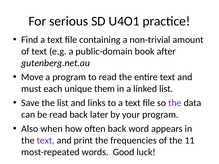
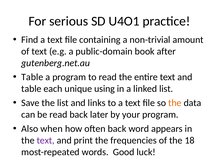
Move: Move -> Table (32, 77)
must: must -> table (31, 89)
them: them -> using (105, 89)
the colour: purple -> orange (175, 103)
11: 11 -> 18 (190, 141)
